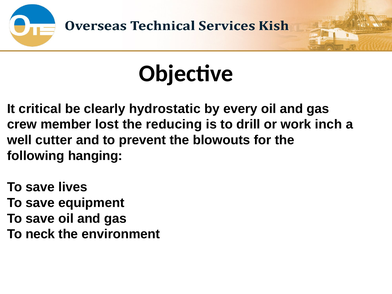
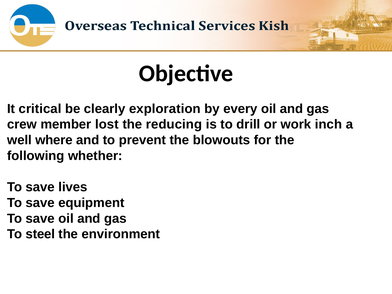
hydrostatic: hydrostatic -> exploration (165, 109)
cutter: cutter -> where (54, 140)
hanging: hanging -> whether (95, 156)
neck: neck -> steel (40, 234)
